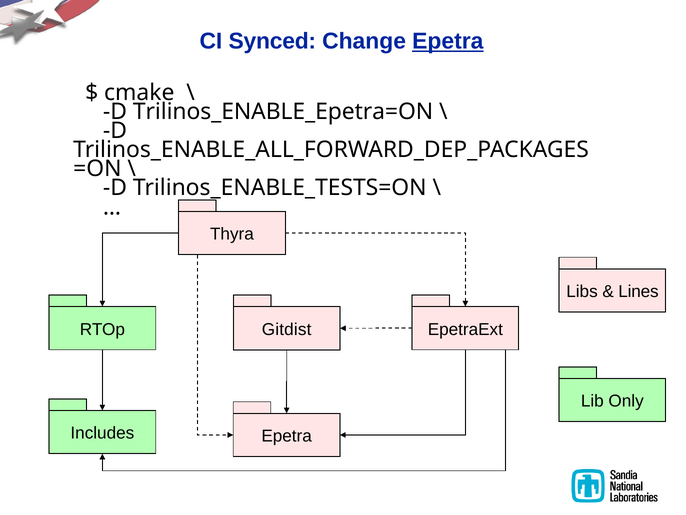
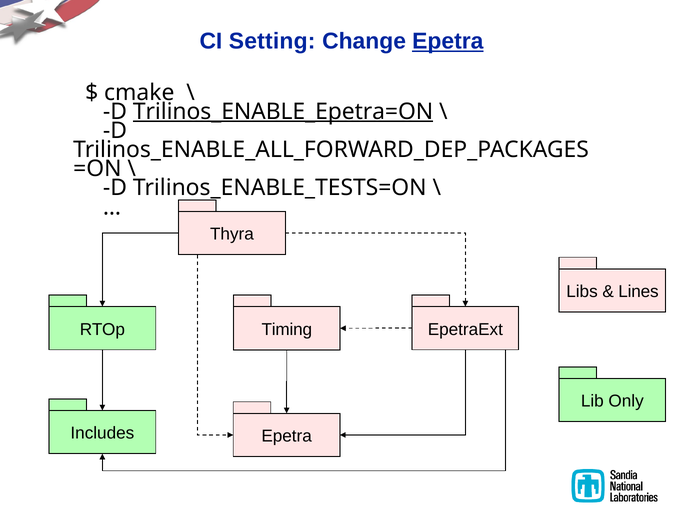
Synced: Synced -> Setting (272, 41)
Trilinos_ENABLE_Epetra=ON underline: none -> present (283, 111)
Gitdist: Gitdist -> Timing (287, 329)
